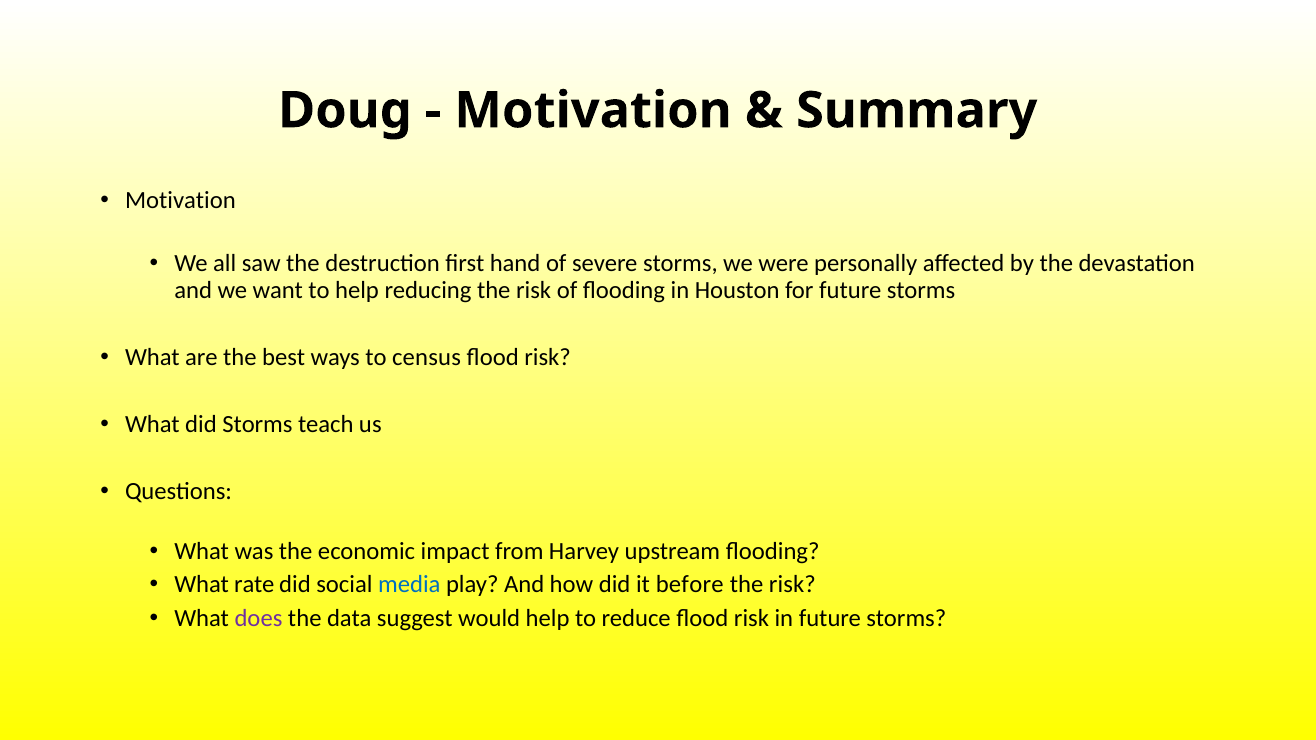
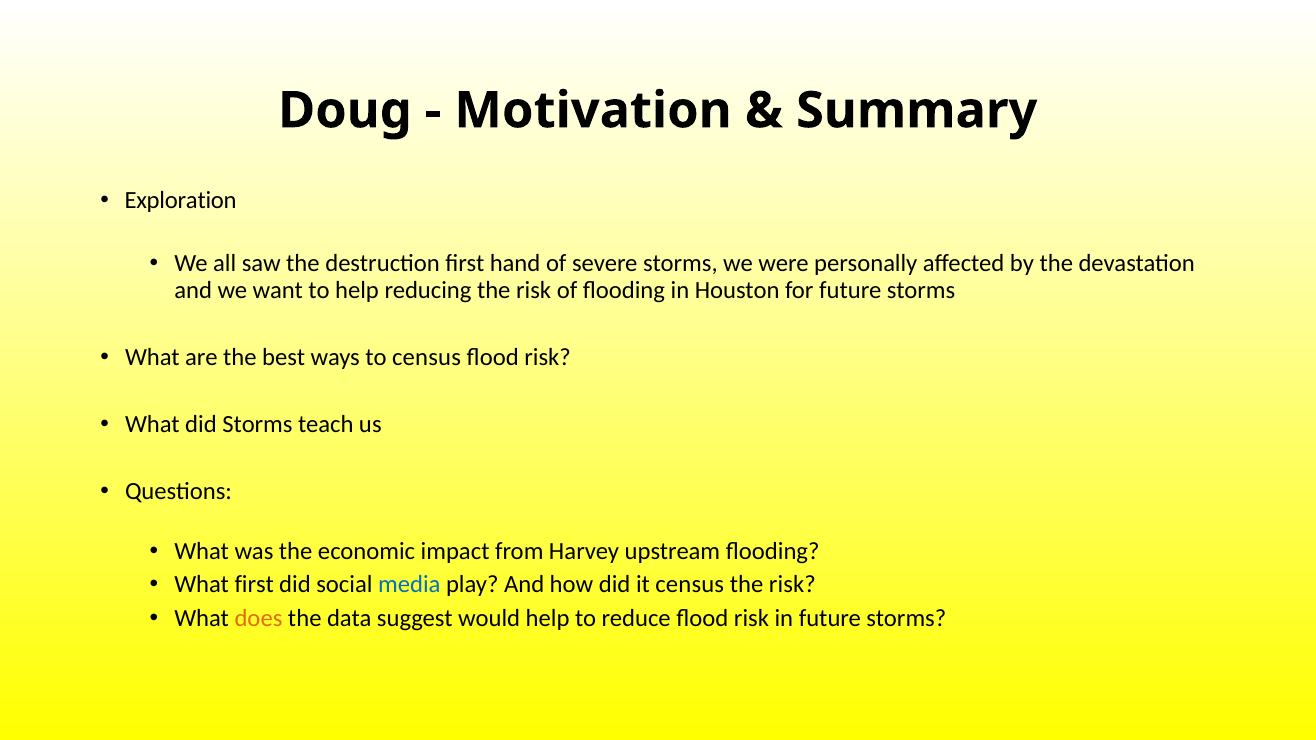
Motivation: Motivation -> Exploration (181, 201)
What rate: rate -> first (254, 585)
it before: before -> census (690, 585)
does colour: purple -> orange (258, 618)
